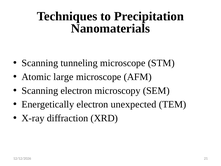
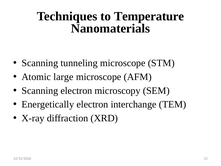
Precipitation: Precipitation -> Temperature (149, 16)
unexpected: unexpected -> interchange (134, 104)
